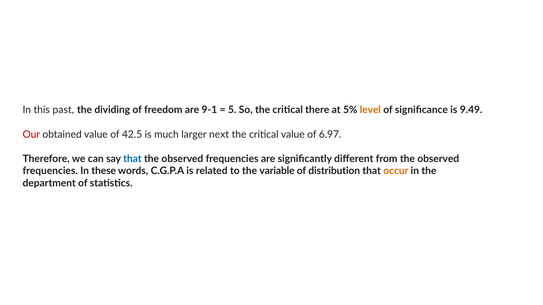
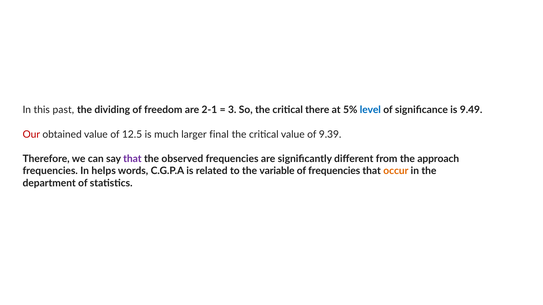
9-1: 9-1 -> 2-1 (209, 110)
5: 5 -> 3 (232, 110)
level colour: orange -> blue (370, 110)
42.5: 42.5 -> 12.5 (132, 135)
next: next -> final (219, 135)
6.97: 6.97 -> 9.39 (330, 135)
that colour: blue -> purple (132, 159)
from the observed: observed -> approach (438, 159)
these: these -> helps (104, 171)
of distribution: distribution -> frequencies (334, 171)
